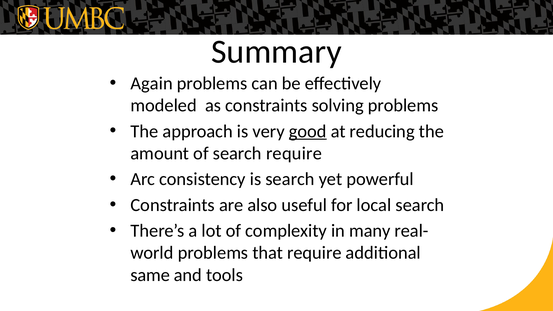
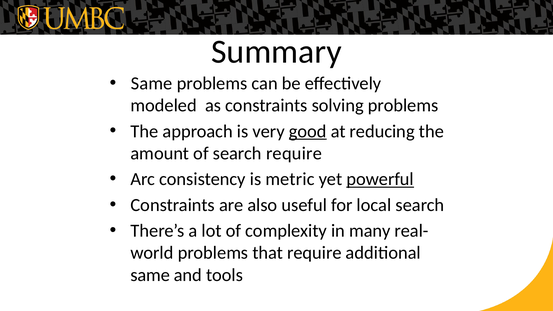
Again: Again -> Same (152, 83)
is search: search -> metric (290, 179)
powerful underline: none -> present (380, 179)
